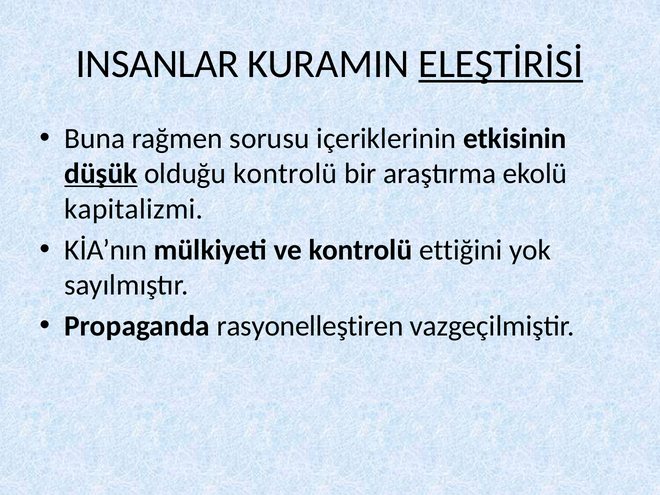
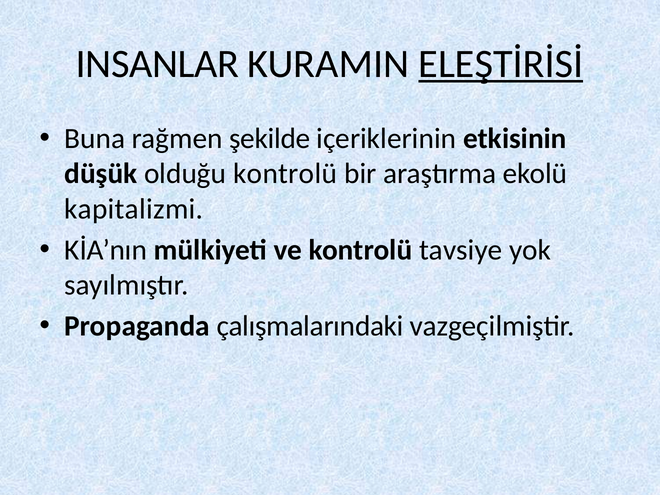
sorusu: sorusu -> şekilde (270, 138)
düşük underline: present -> none (101, 174)
ettiğini: ettiğini -> tavsiye (461, 250)
rasyonelleştiren: rasyonelleştiren -> çalışmalarındaki (310, 326)
